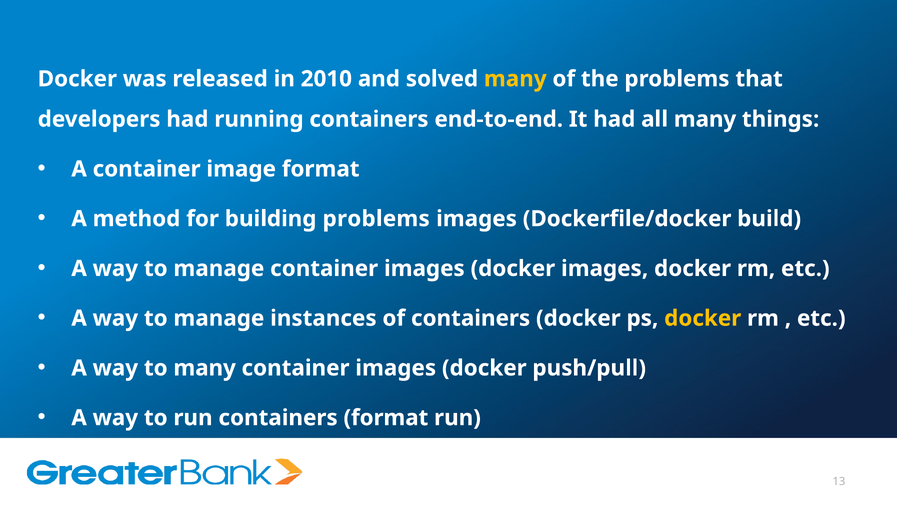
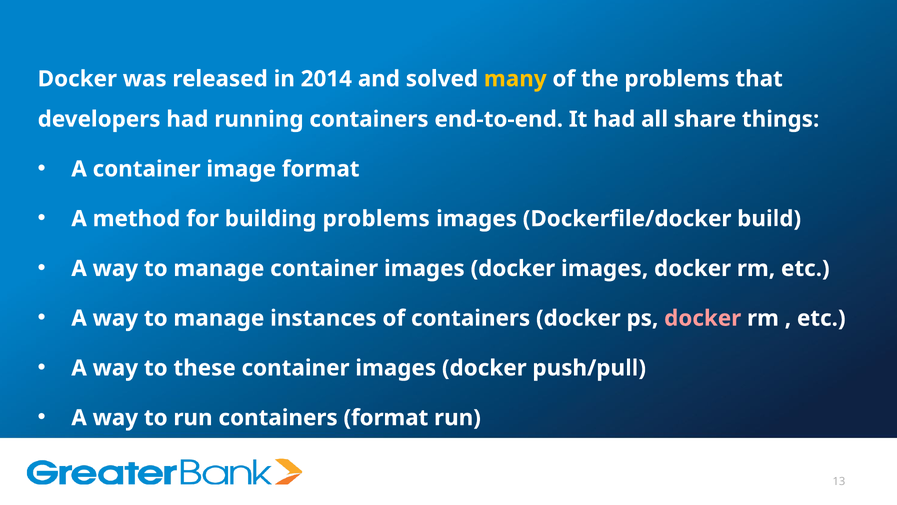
2010: 2010 -> 2014 (326, 79)
all many: many -> share (705, 119)
docker colour: yellow -> pink (703, 318)
to many: many -> these (205, 368)
